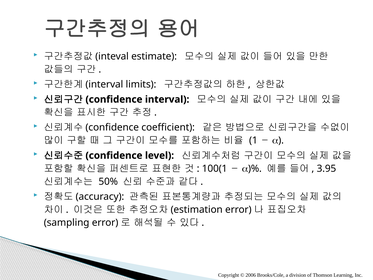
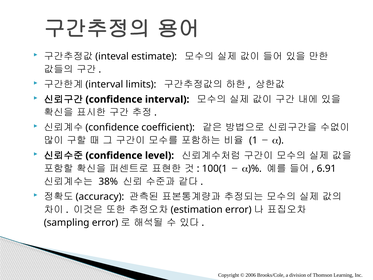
3.95: 3.95 -> 6.91 (326, 168)
50%: 50% -> 38% (108, 181)
